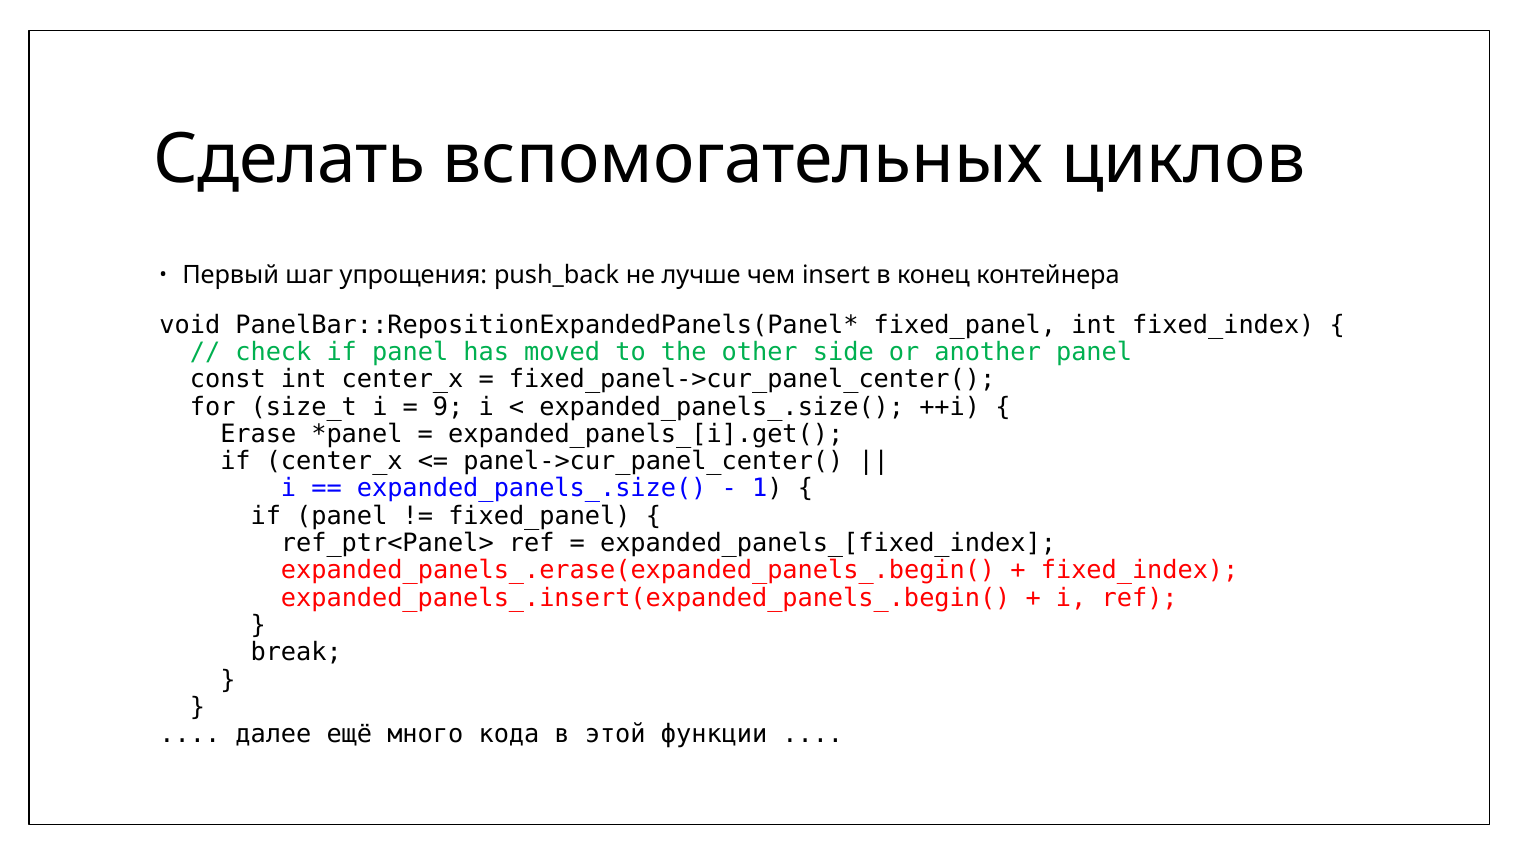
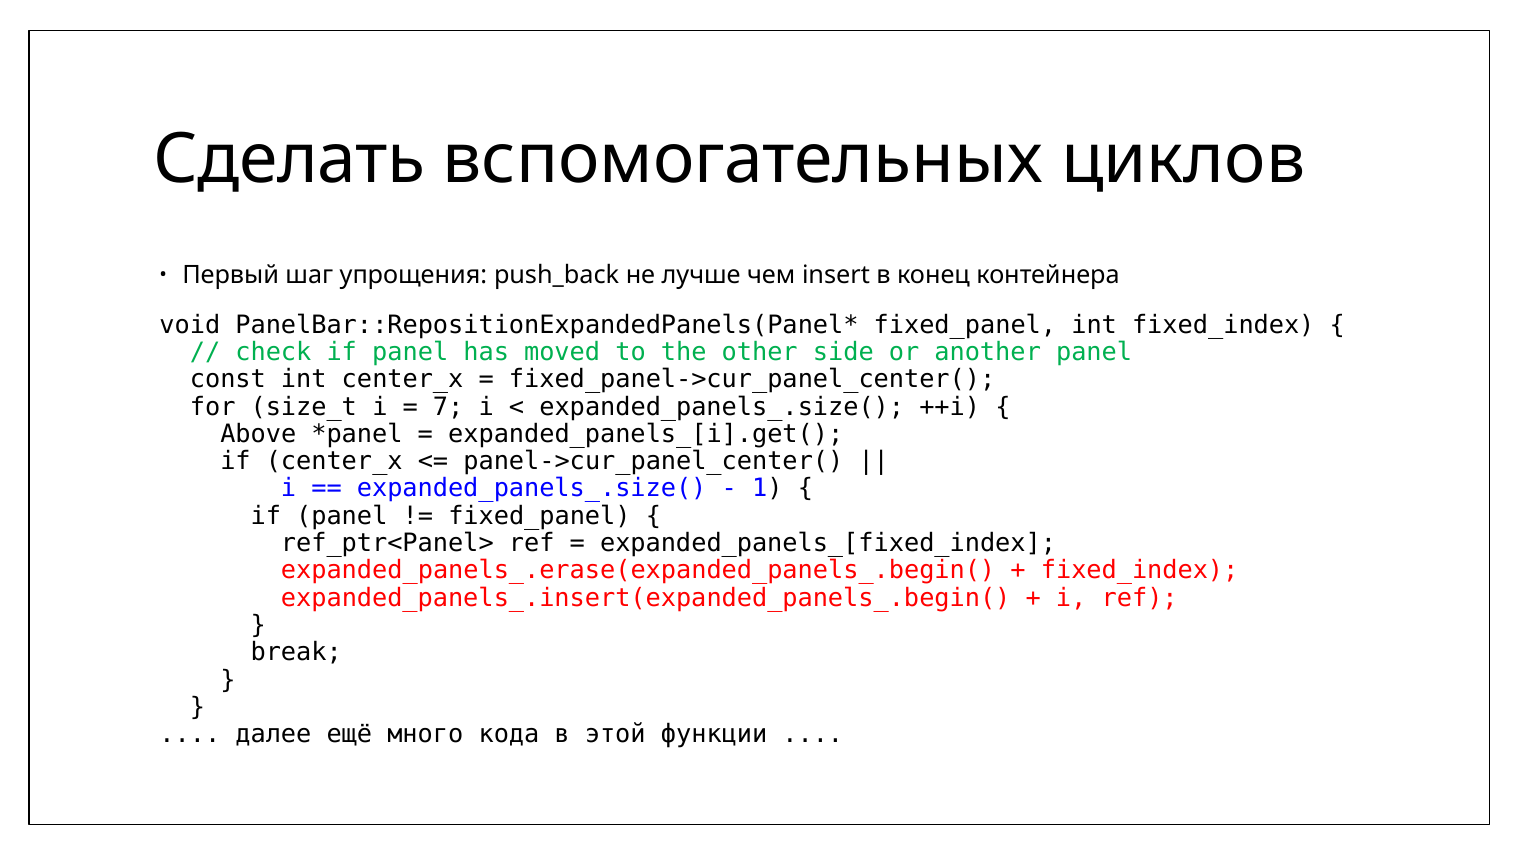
9: 9 -> 7 (448, 407)
Erase: Erase -> Above (258, 434)
